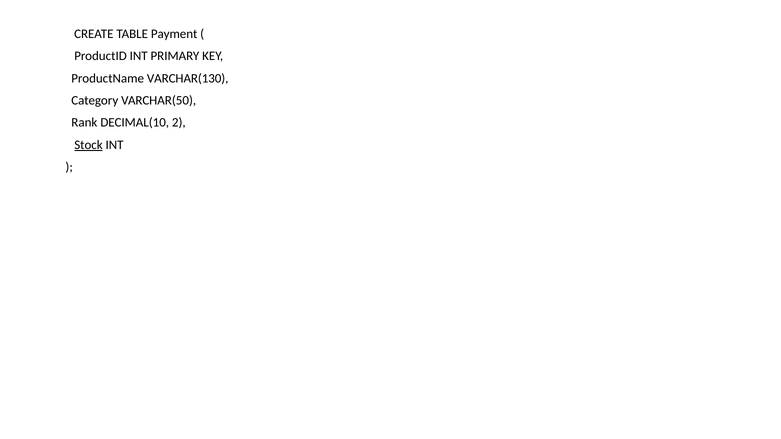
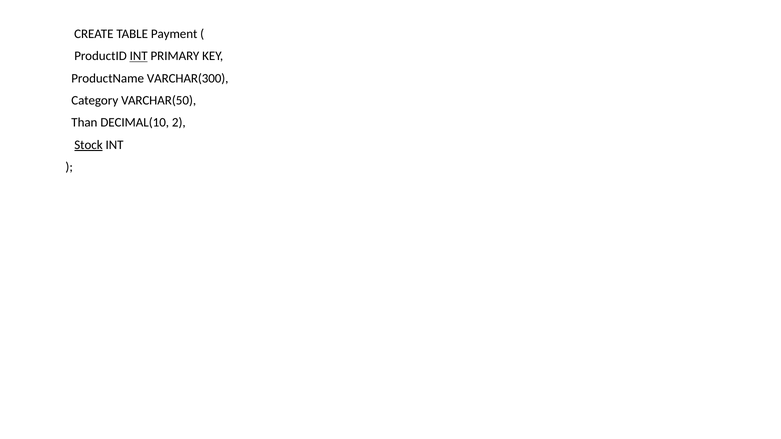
INT underline: none -> present (139, 56)
VARCHAR(130: VARCHAR(130 -> VARCHAR(300 (188, 78)
Rank: Rank -> Than (84, 123)
